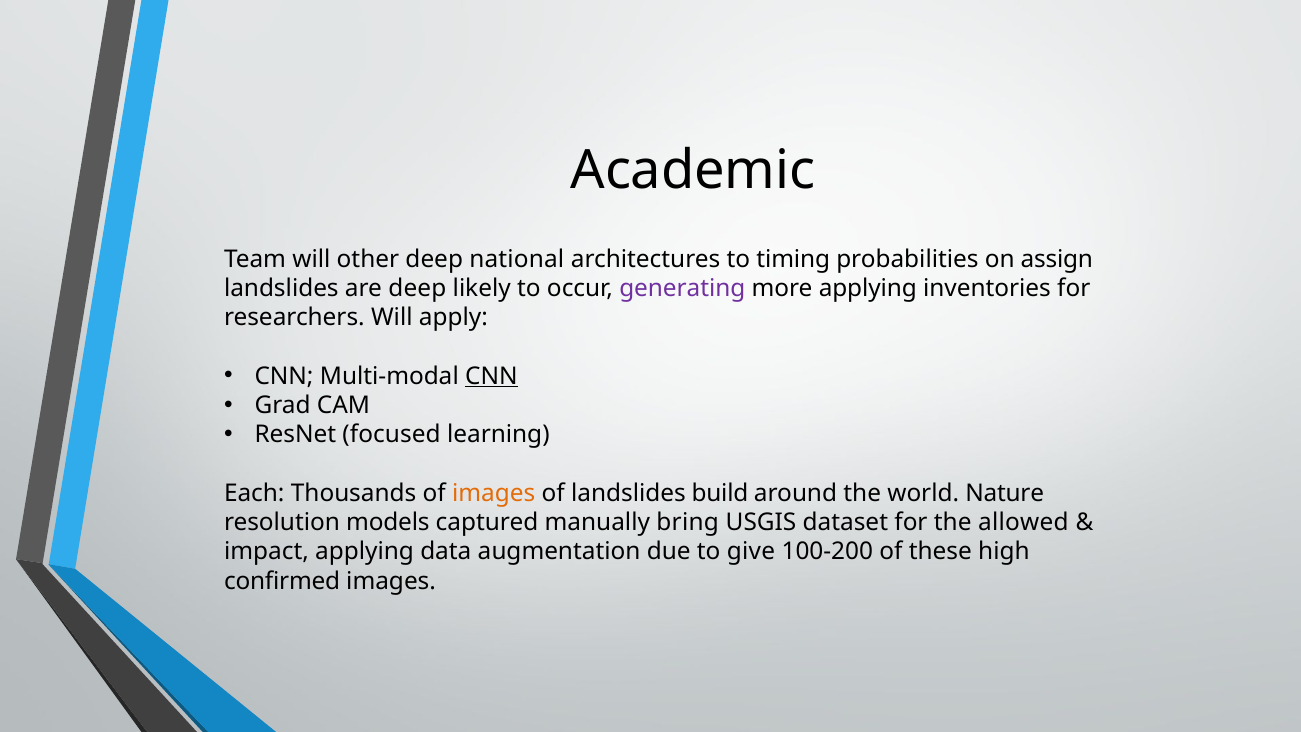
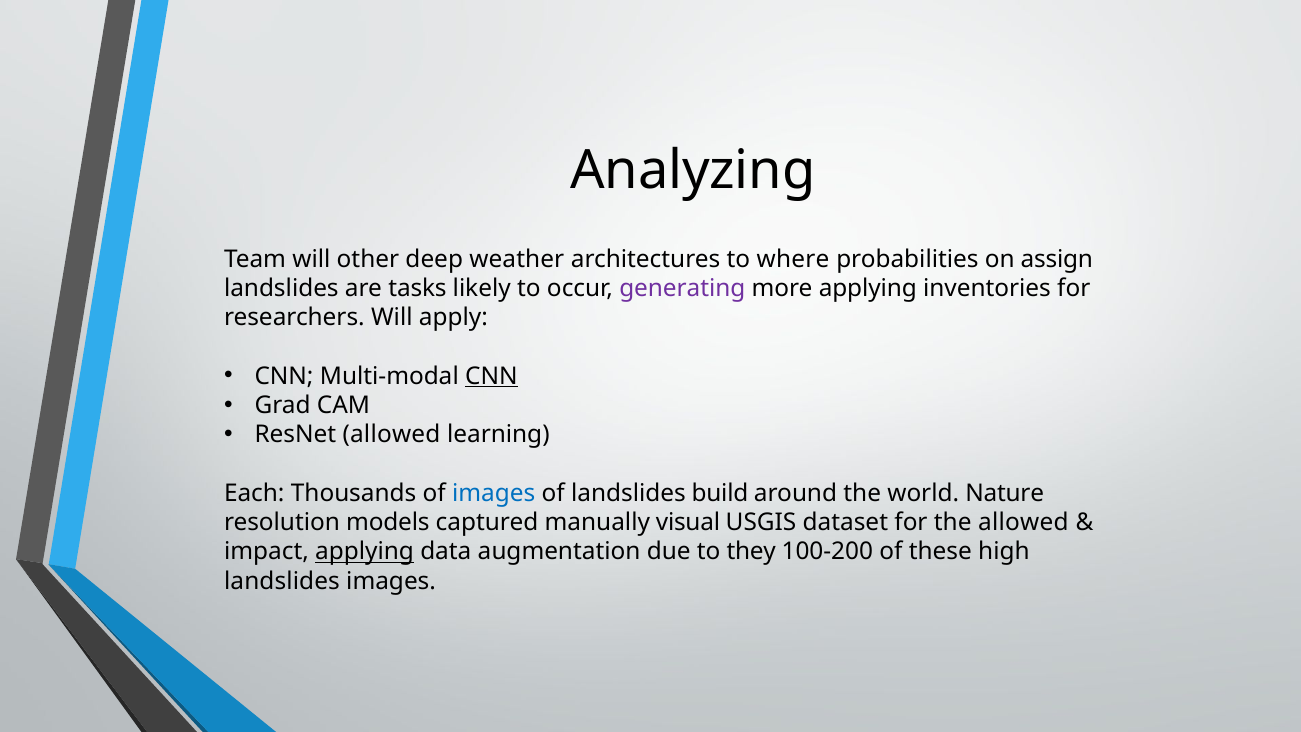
Academic: Academic -> Analyzing (693, 170)
national: national -> weather (517, 259)
timing: timing -> where (793, 259)
are deep: deep -> tasks (417, 288)
ResNet focused: focused -> allowed (391, 435)
images colour: orange -> blue (494, 493)
bring: bring -> visual (688, 522)
applying underline: none -> present (365, 552)
give: give -> they (751, 552)
confirmed: confirmed -> landslides (282, 581)
